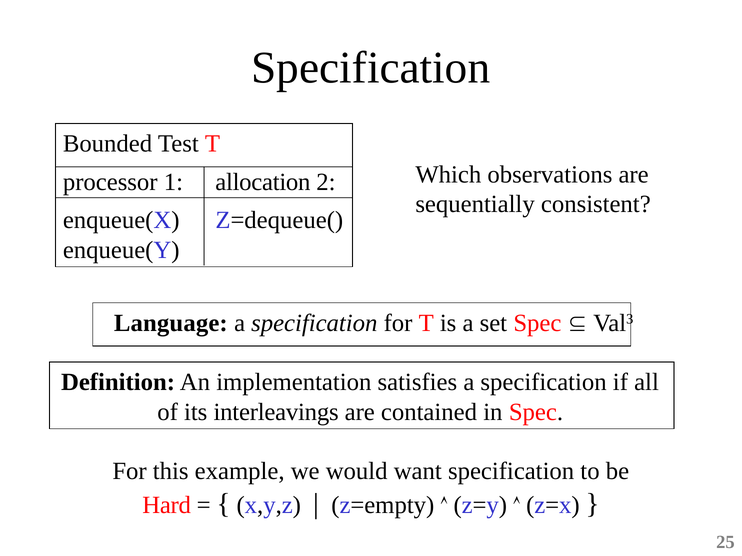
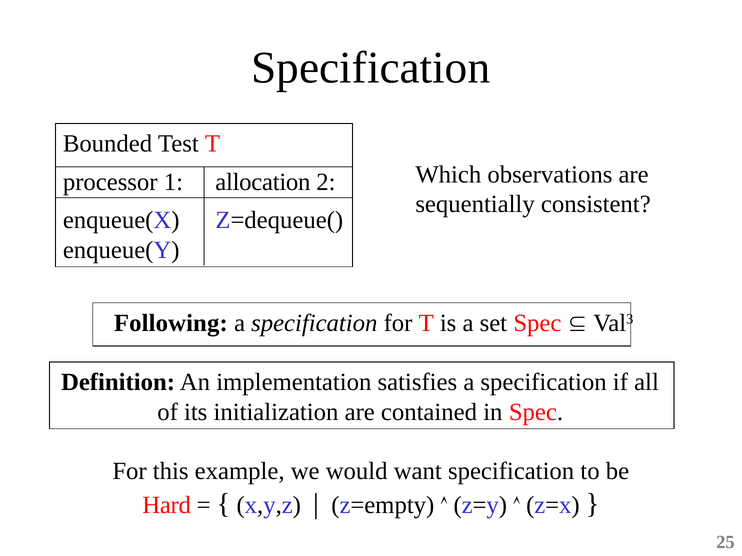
Language: Language -> Following (171, 323)
interleavings: interleavings -> initialization (276, 412)
